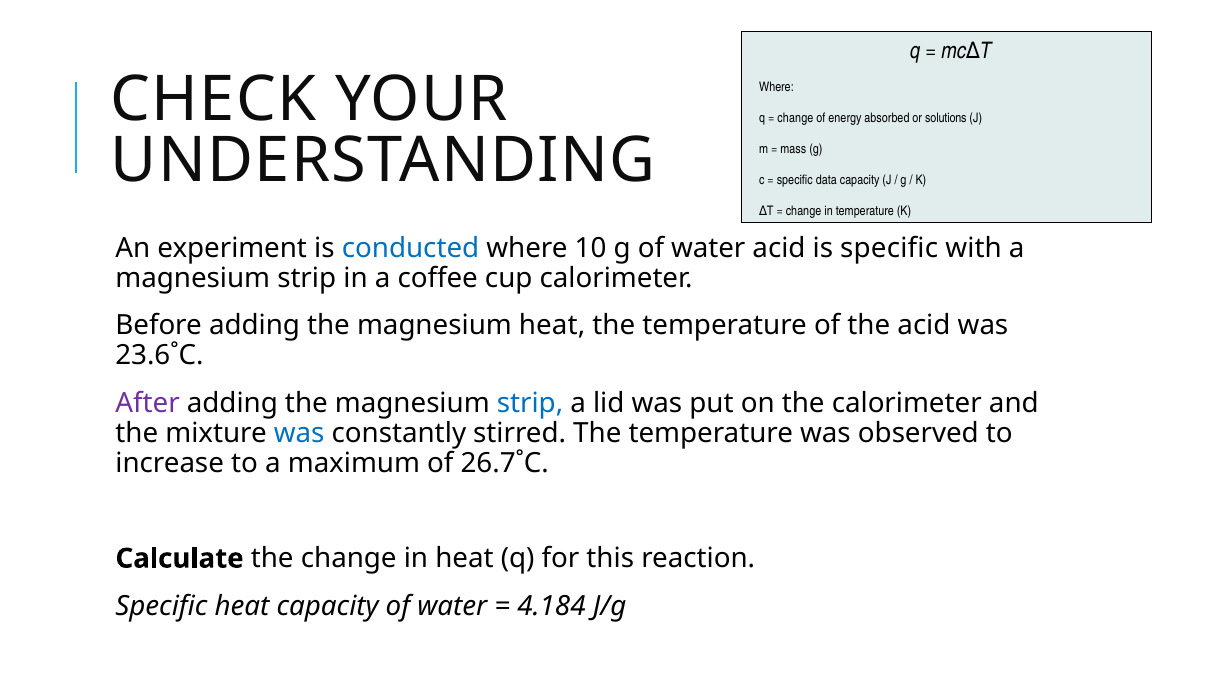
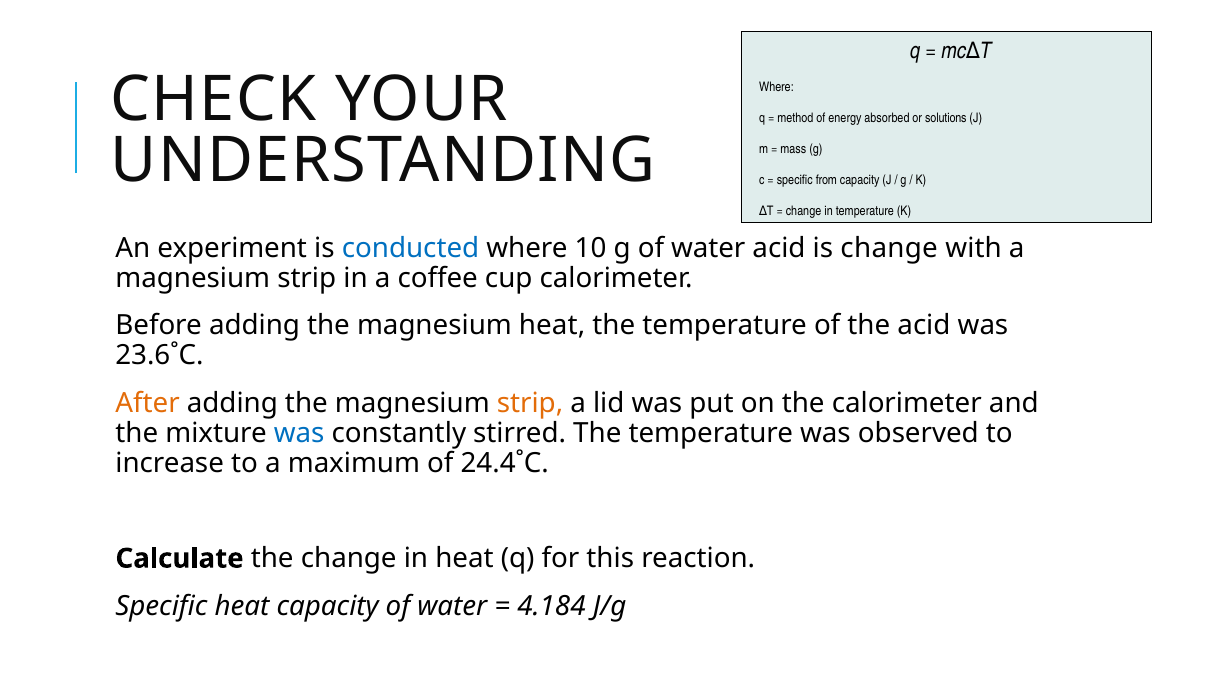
change: change -> method (795, 118)
data: data -> from (826, 180)
is specific: specific -> change (889, 248)
After colour: purple -> orange (148, 403)
strip colour: blue -> orange (530, 403)
26.7˚C: 26.7˚C -> 24.4˚C (505, 463)
